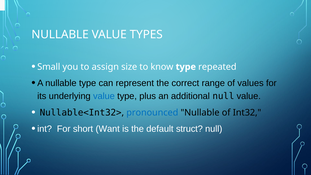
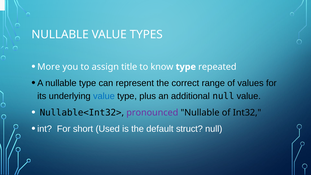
Small: Small -> More (49, 67)
size: size -> title (129, 67)
pronounced colour: blue -> purple (152, 112)
Want: Want -> Used (108, 129)
